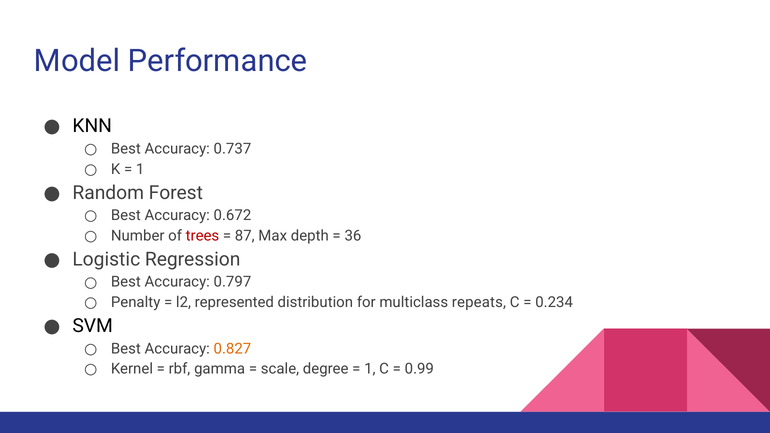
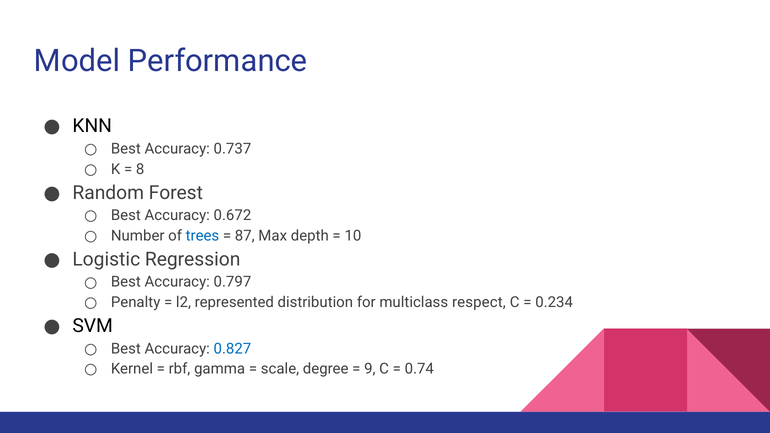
1: 1 -> 8 (140, 169)
trees colour: red -> blue (202, 236)
36: 36 -> 10 (353, 236)
repeats: repeats -> respect (479, 302)
0.827 colour: orange -> blue (232, 349)
1: 1 -> 9 (370, 369)
0.99: 0.99 -> 0.74 (419, 369)
